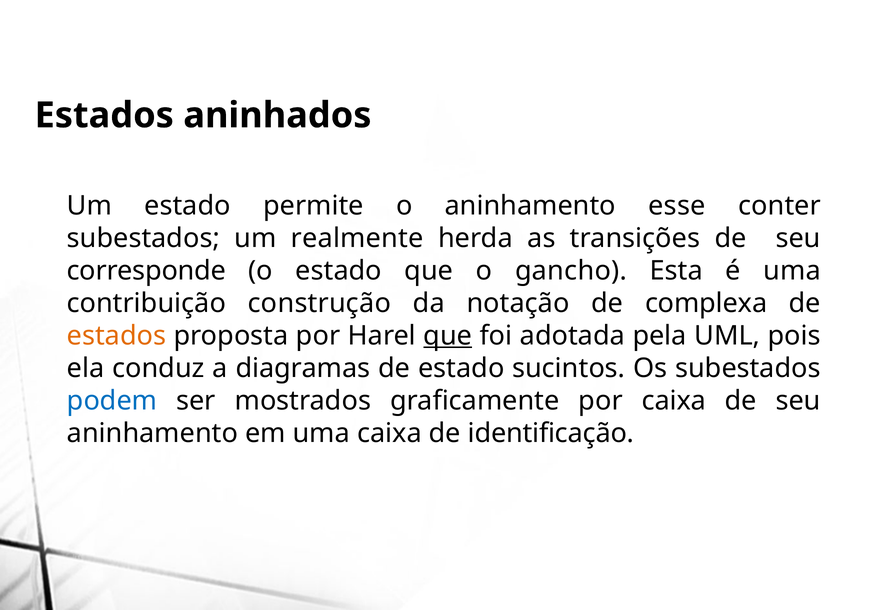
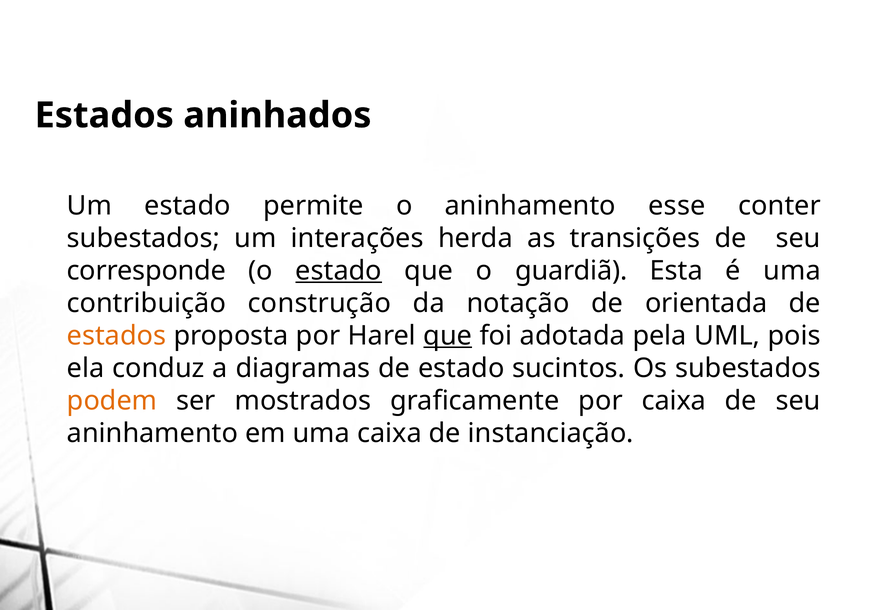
realmente: realmente -> interações (357, 238)
estado underline: none -> present (339, 271)
gancho: gancho -> guardiã (571, 271)
complexa: complexa -> orientada (706, 303)
podem colour: blue -> orange (112, 401)
identificação: identificação -> instanciação (551, 433)
